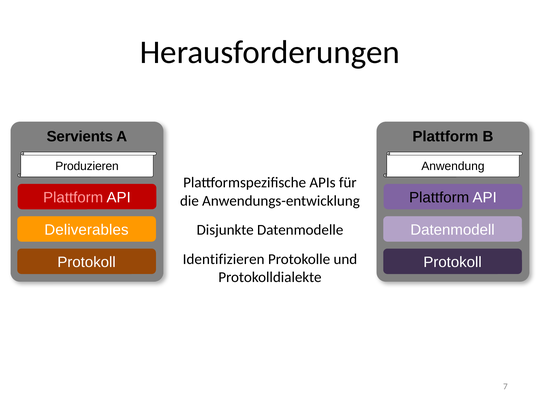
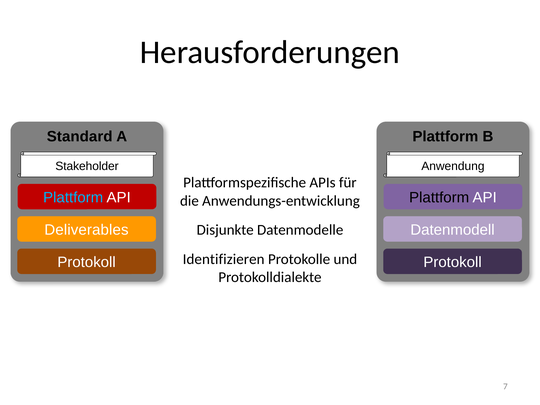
Servients: Servients -> Standard (80, 137)
Produzieren: Produzieren -> Stakeholder (87, 166)
Plattform colour: pink -> light blue (73, 198)
